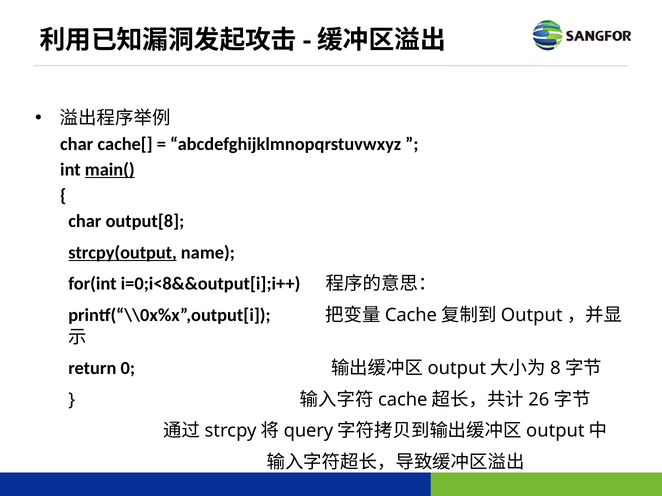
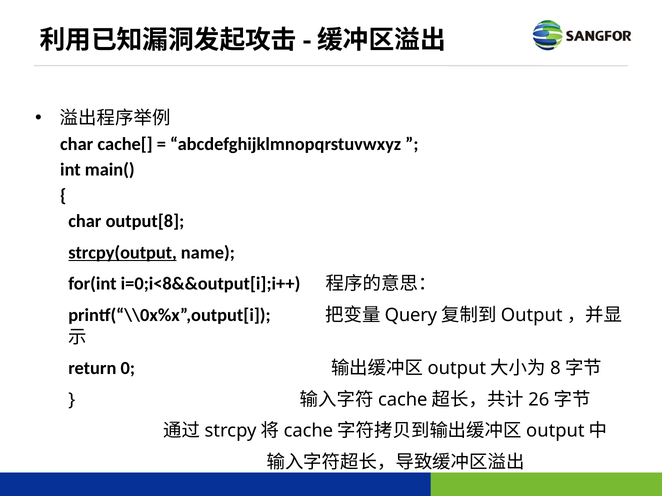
main( underline: present -> none (110, 170)
Cache: Cache -> Query (411, 315)
query: query -> cache (308, 431)
